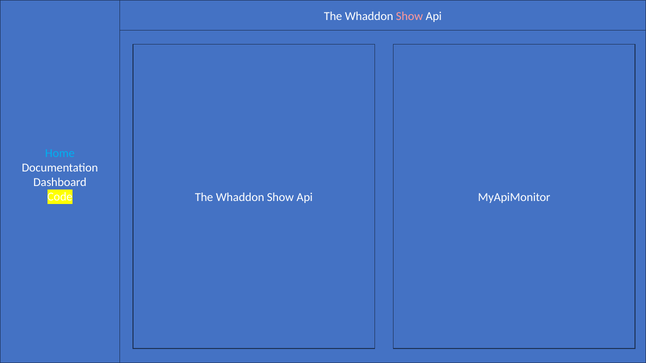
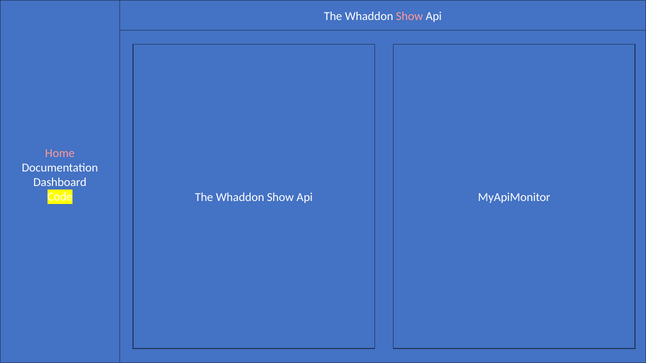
Home colour: light blue -> pink (60, 153)
